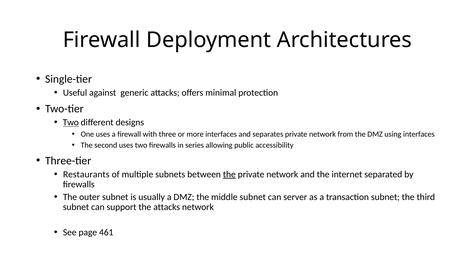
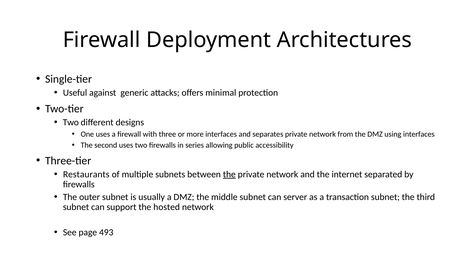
Two underline: present -> none (71, 123)
the attacks: attacks -> hosted (167, 207)
461: 461 -> 493 (106, 233)
